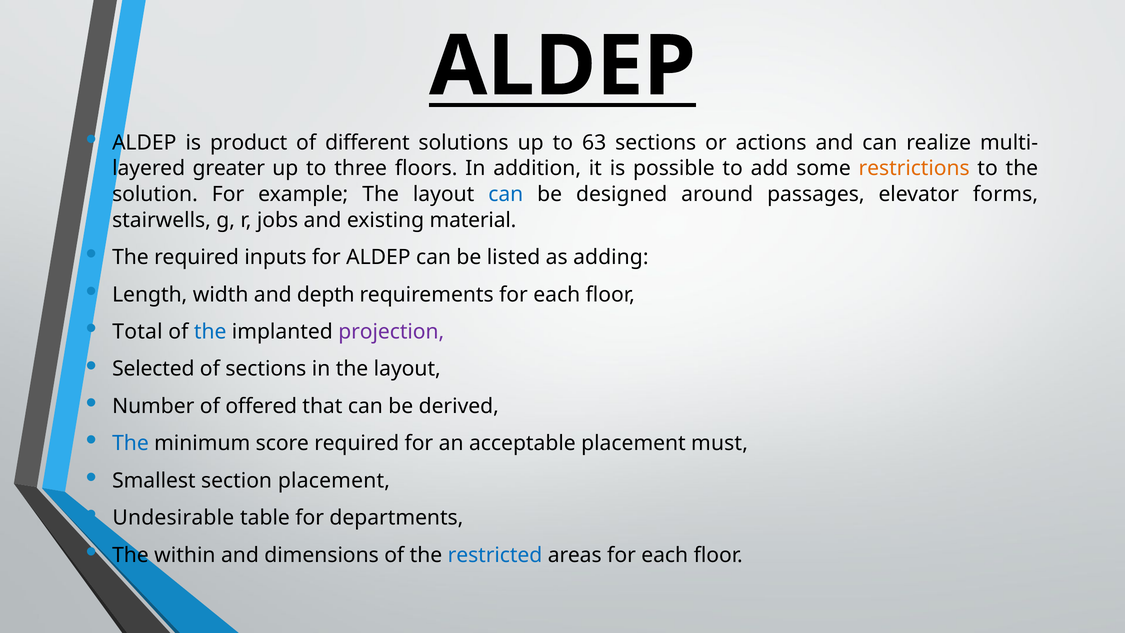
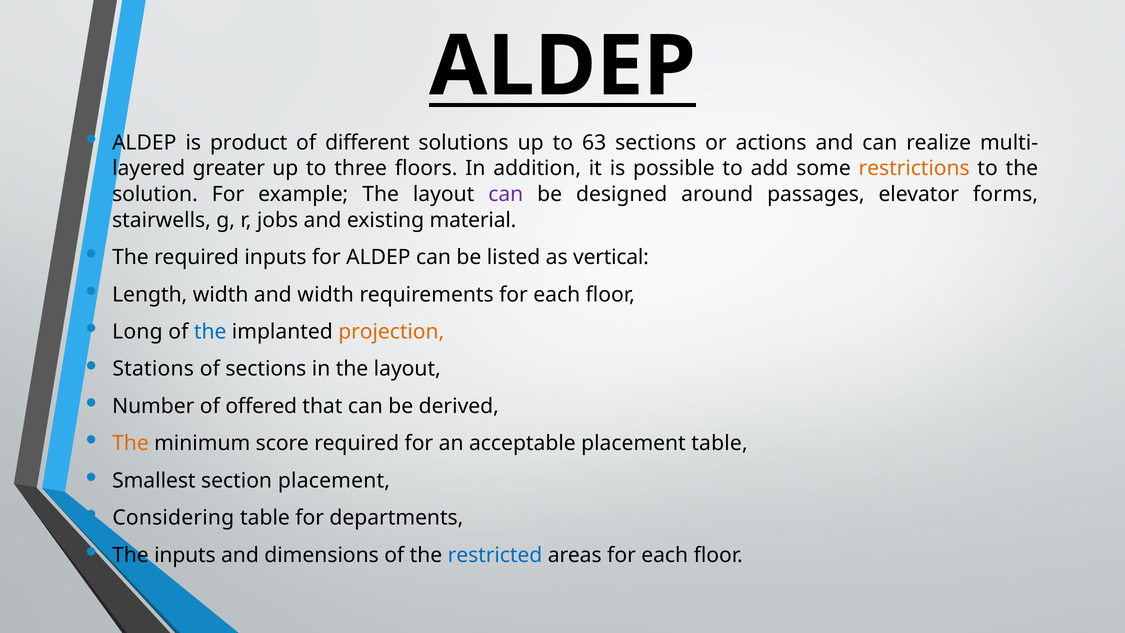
can colour: blue -> purple (506, 194)
adding: adding -> vertical (611, 257)
and depth: depth -> width (326, 294)
Total: Total -> Long (137, 332)
projection colour: purple -> orange (391, 332)
Selected: Selected -> Stations (153, 369)
The colour: blue -> orange (130, 443)
placement must: must -> table (720, 443)
Undesirable: Undesirable -> Considering (173, 518)
The within: within -> inputs (185, 555)
